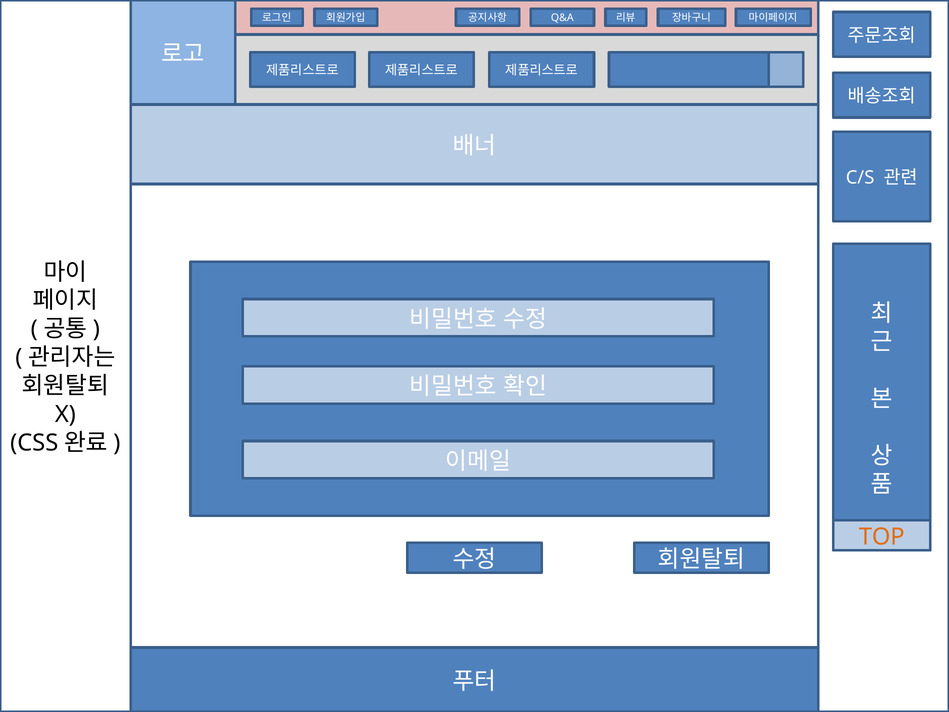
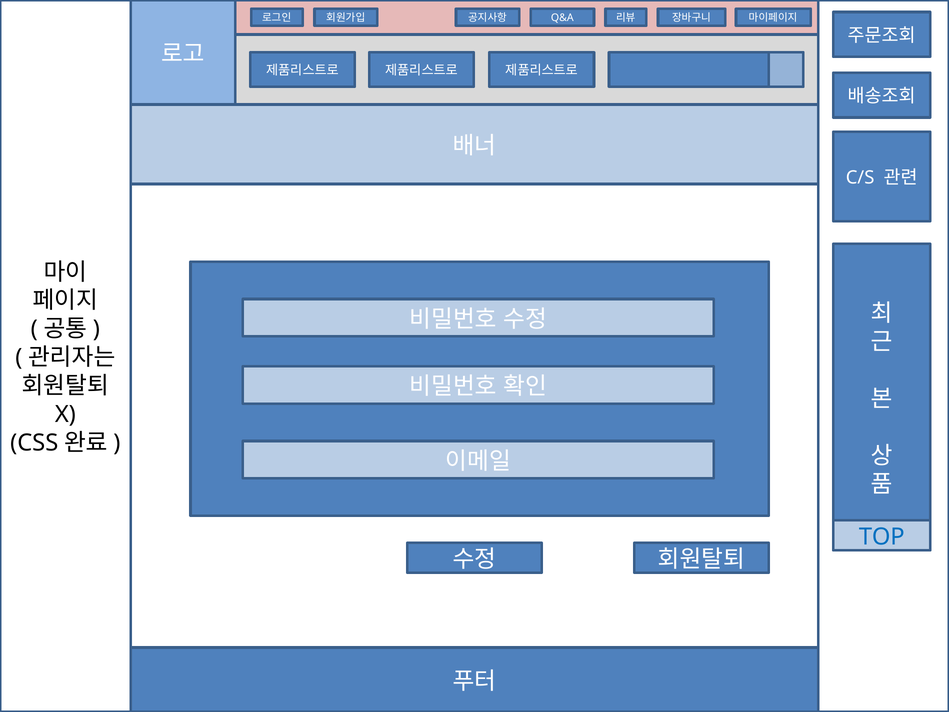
TOP colour: orange -> blue (882, 537)
